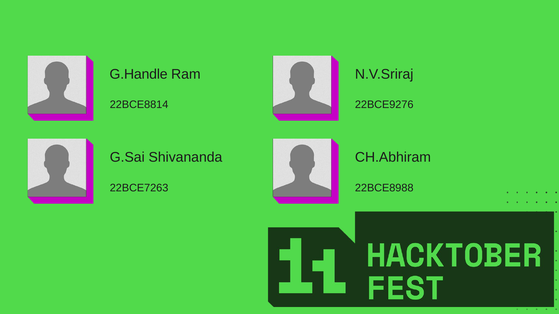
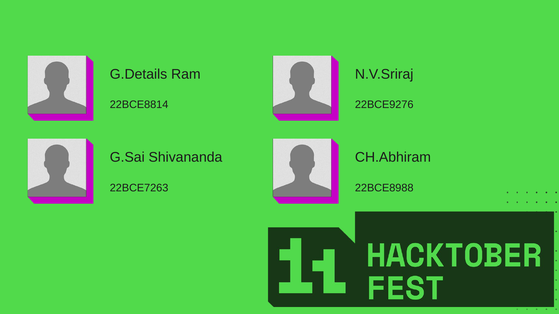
G.Handle: G.Handle -> G.Details (139, 74)
